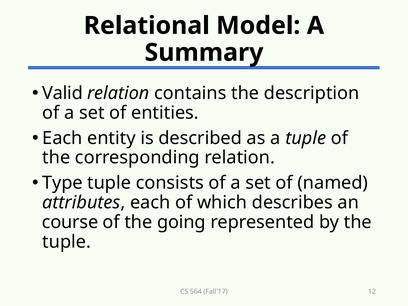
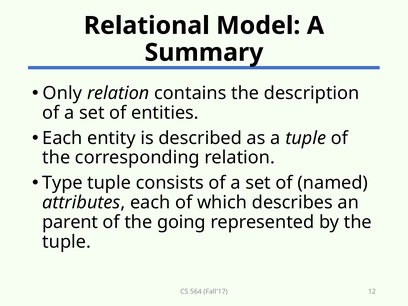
Valid: Valid -> Only (62, 93)
course: course -> parent (70, 222)
